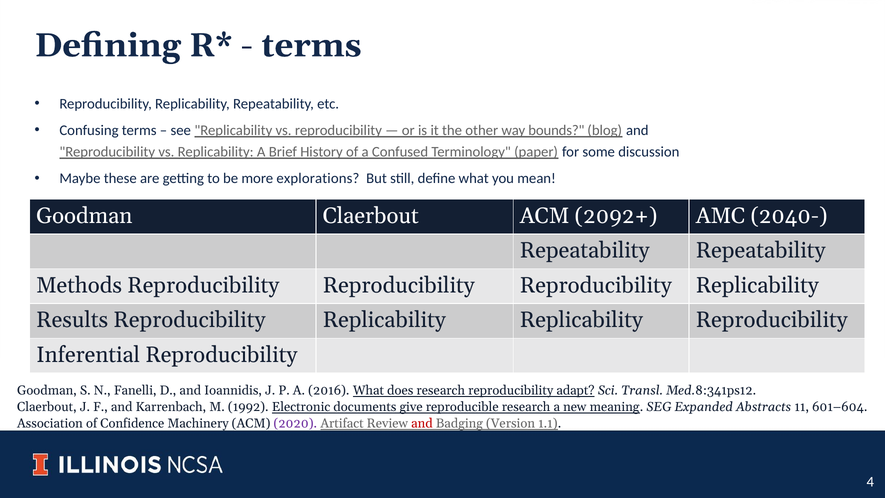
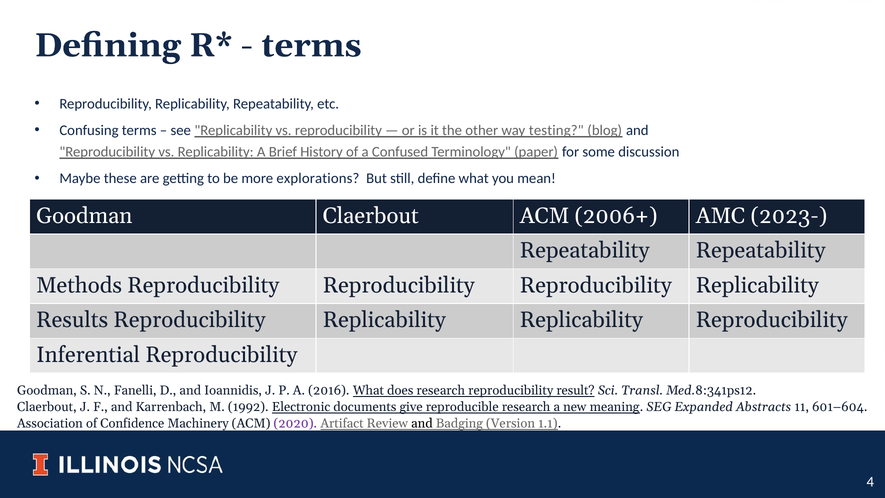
bounds: bounds -> testing (556, 130)
2092+: 2092+ -> 2006+ (616, 216)
2040-: 2040- -> 2023- (789, 216)
adapt: adapt -> result (575, 391)
and colour: red -> black (422, 424)
